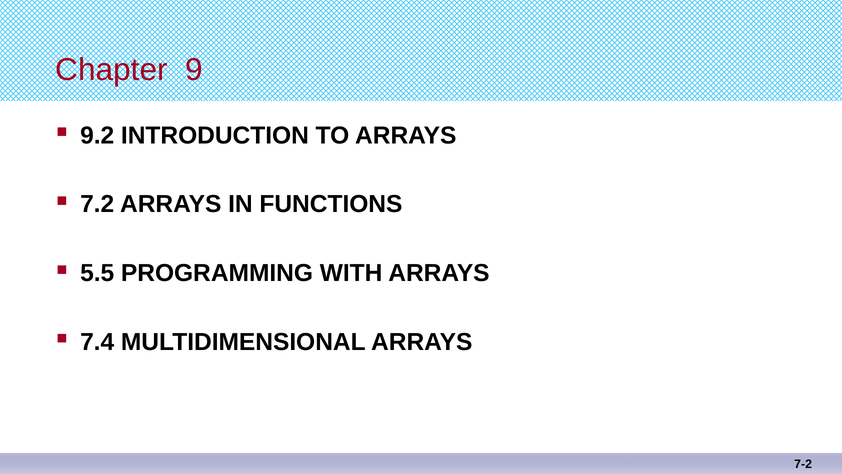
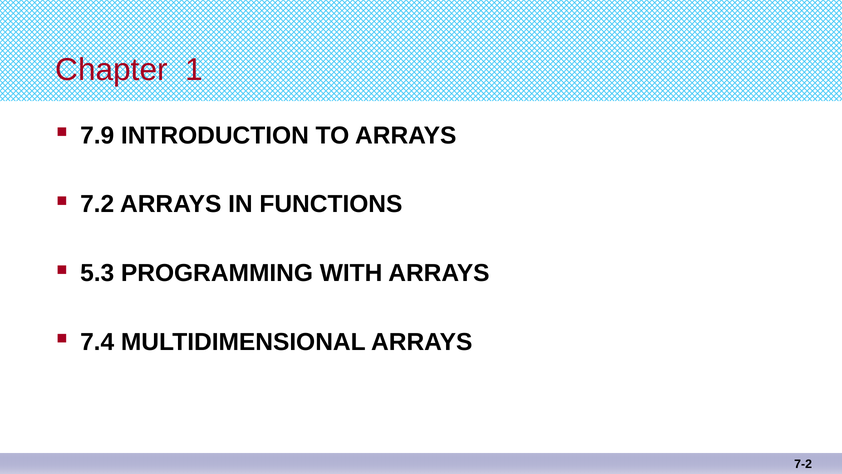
9: 9 -> 1 (194, 70)
9.2: 9.2 -> 7.9 (97, 135)
5.5: 5.5 -> 5.3 (97, 273)
